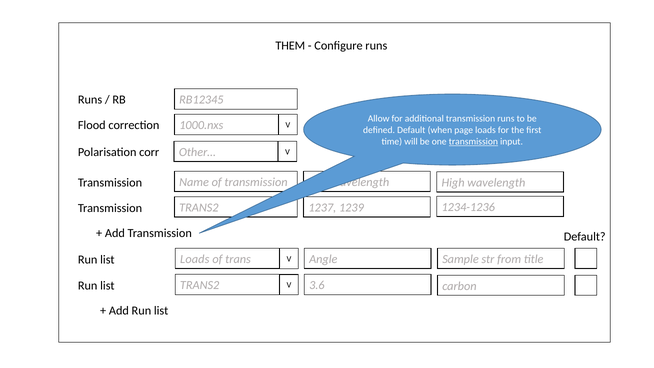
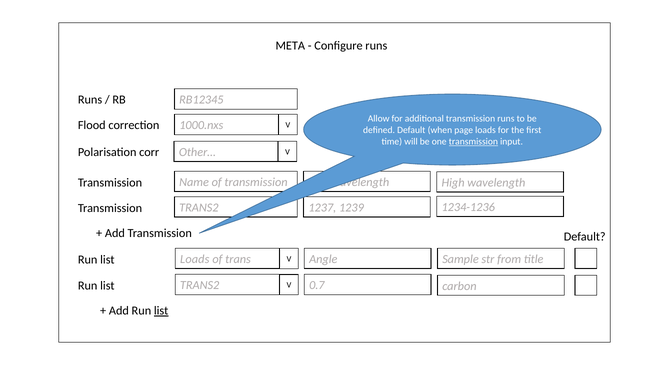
THEM: THEM -> META (290, 46)
3.6: 3.6 -> 0.7 (317, 285)
list underline: none -> present (161, 311)
